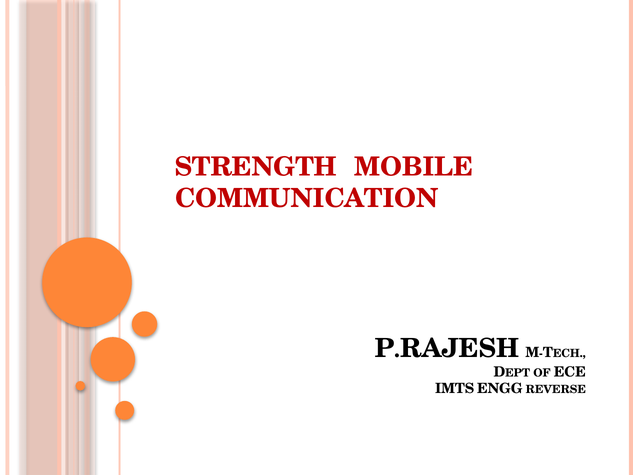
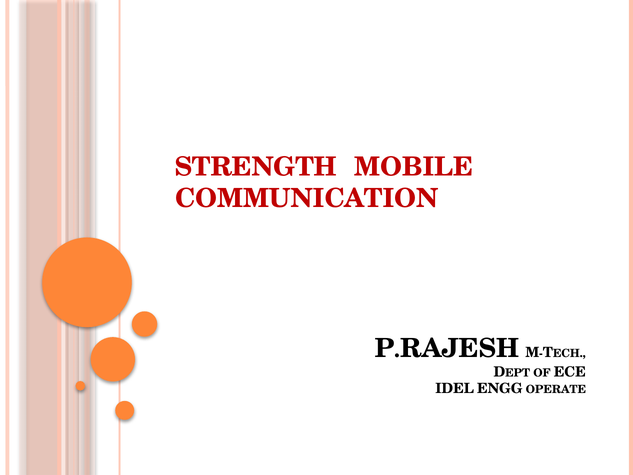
IMTS: IMTS -> IDEL (455, 389)
REVERSE: REVERSE -> OPERATE (556, 390)
